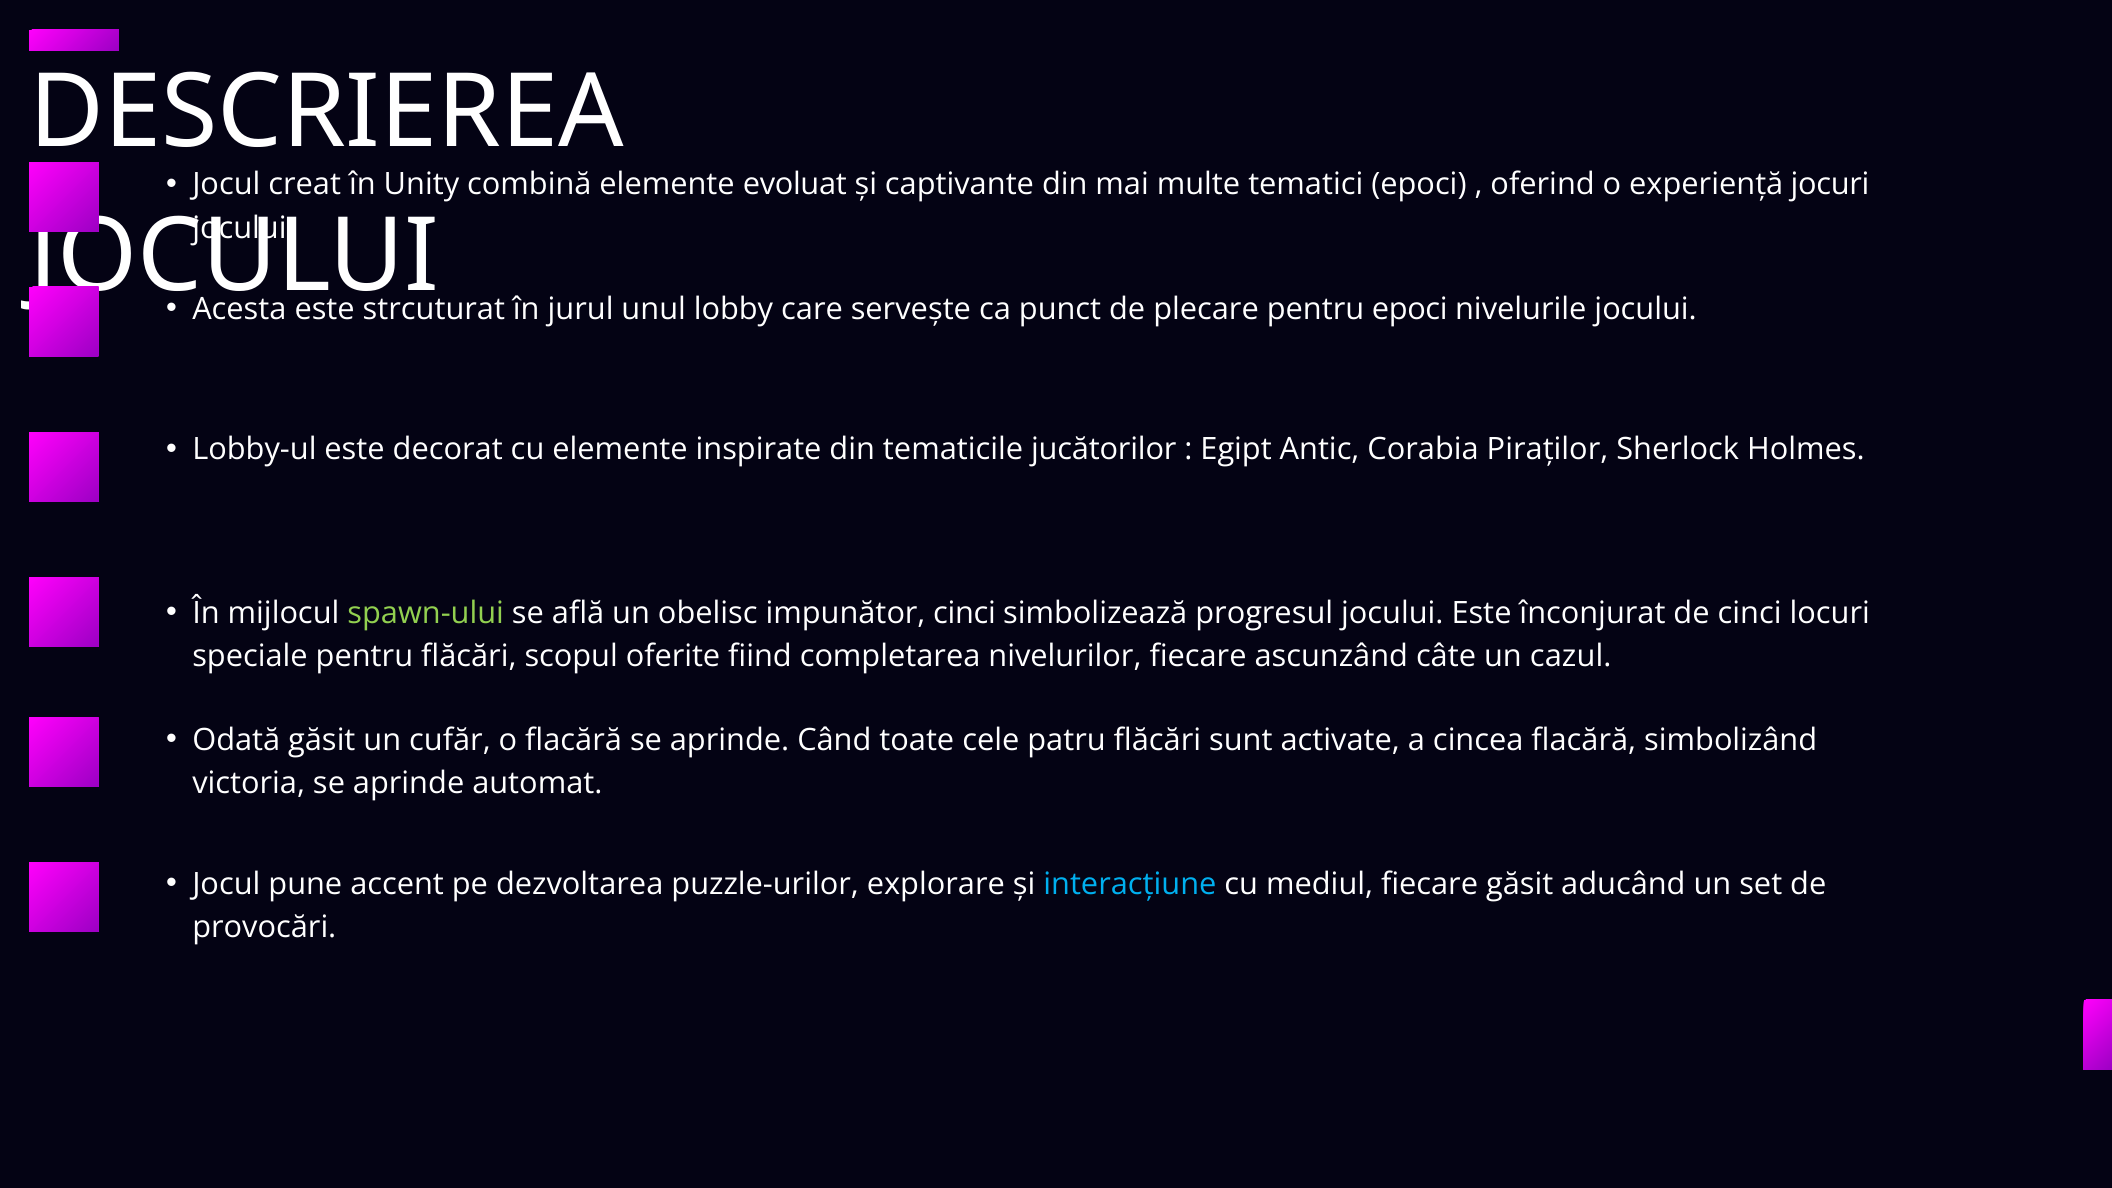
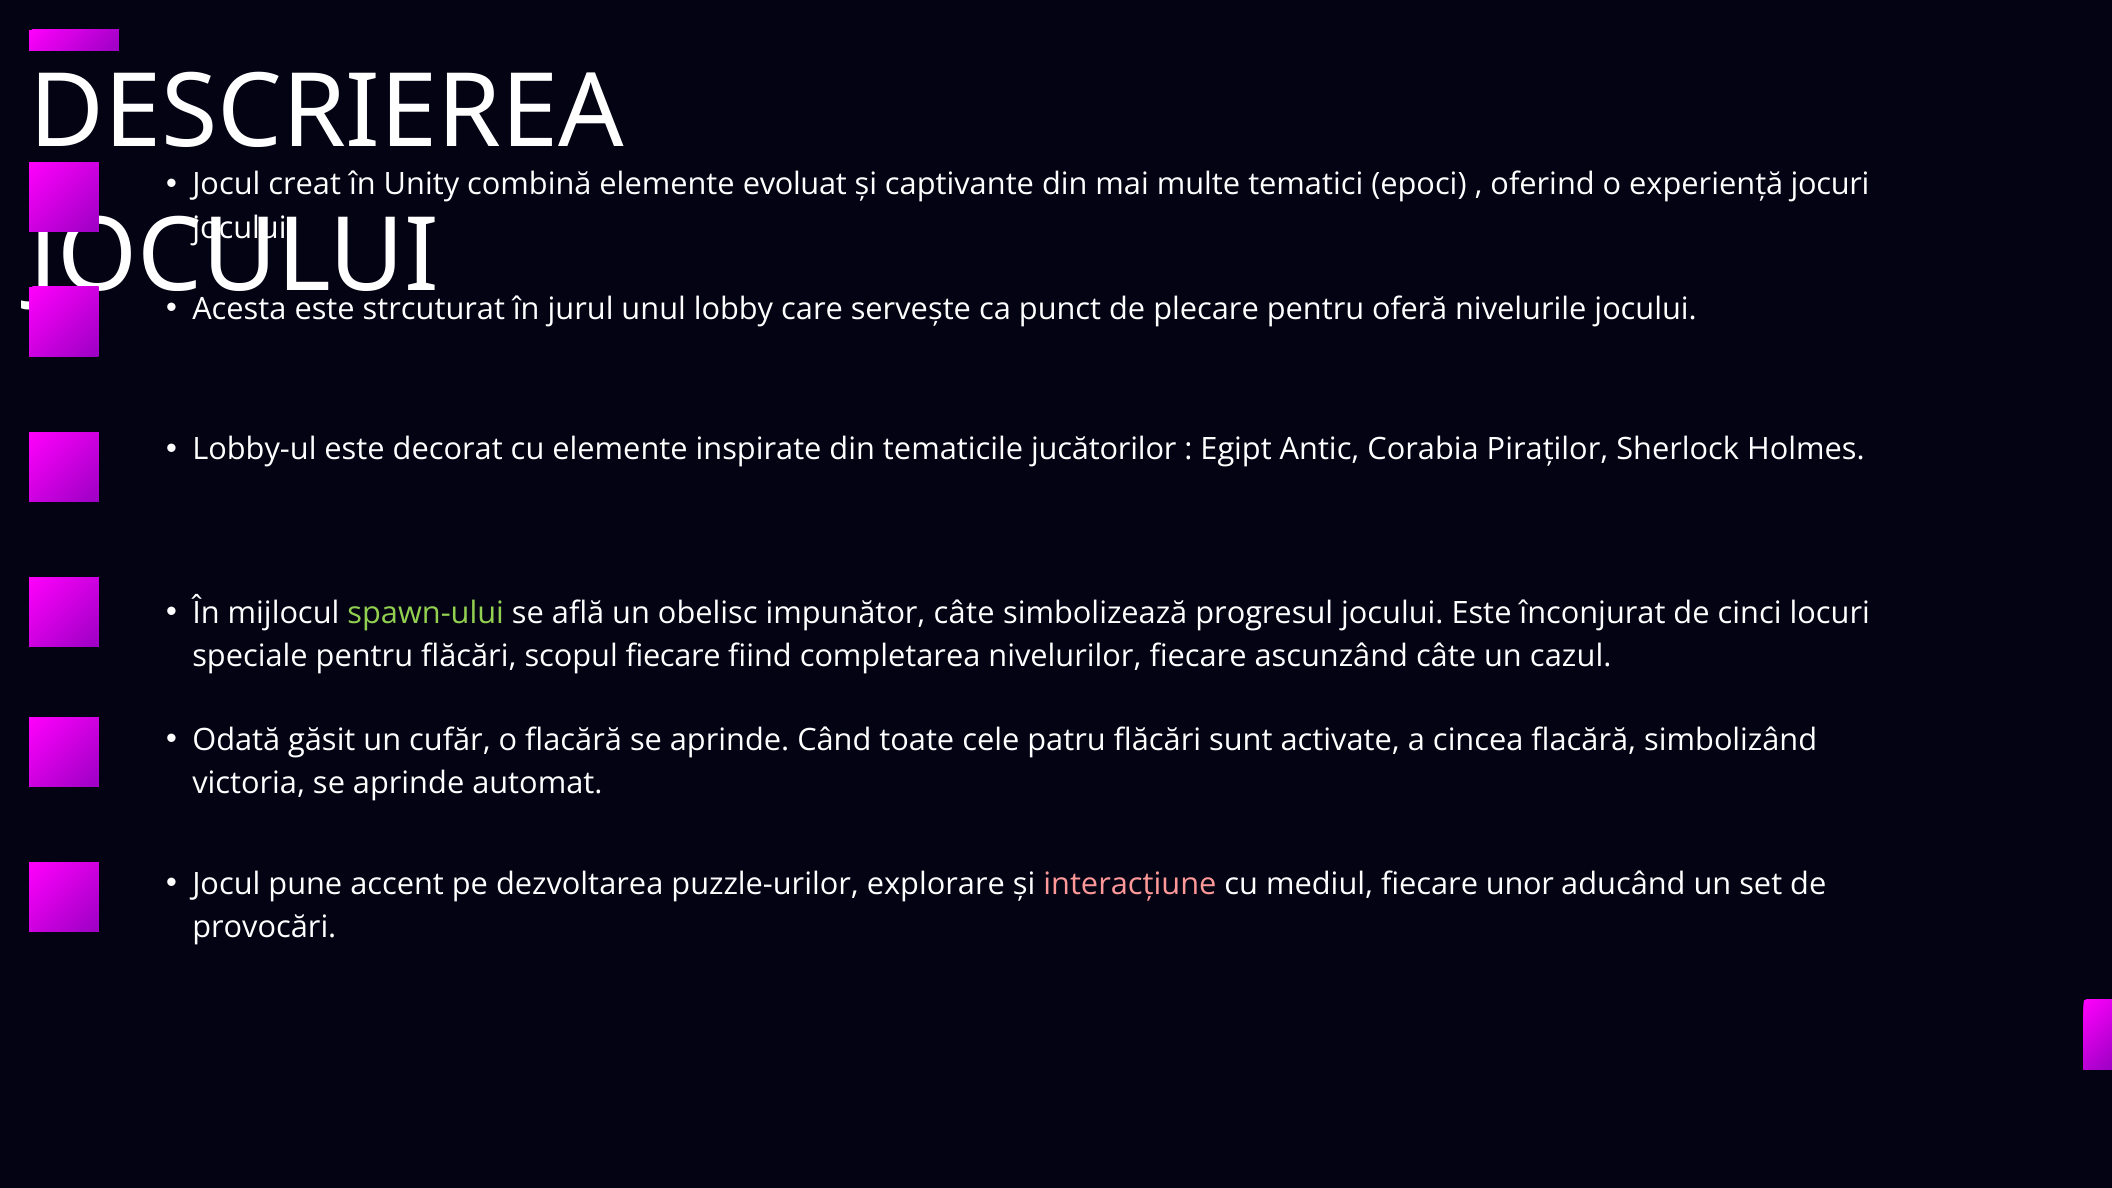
pentru epoci: epoci -> oferă (1410, 309)
impunător cinci: cinci -> câte (964, 613)
scopul oferite: oferite -> fiecare (673, 657)
interacțiune colour: light blue -> pink (1130, 884)
fiecare găsit: găsit -> unor (1520, 884)
